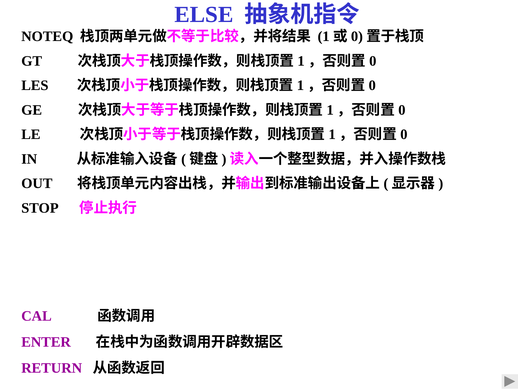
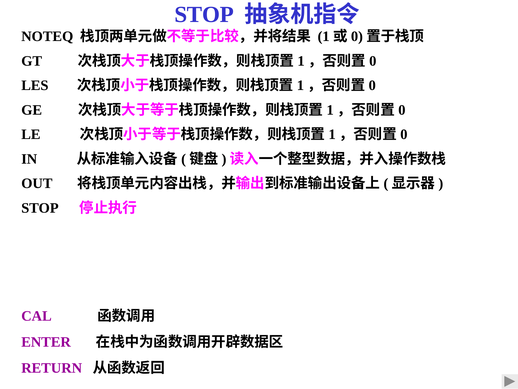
ELSE: ELSE -> STOP (204, 15)
